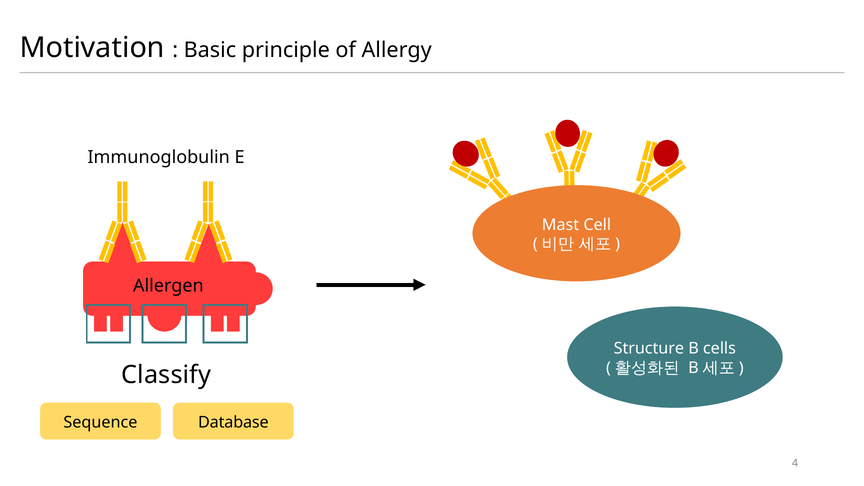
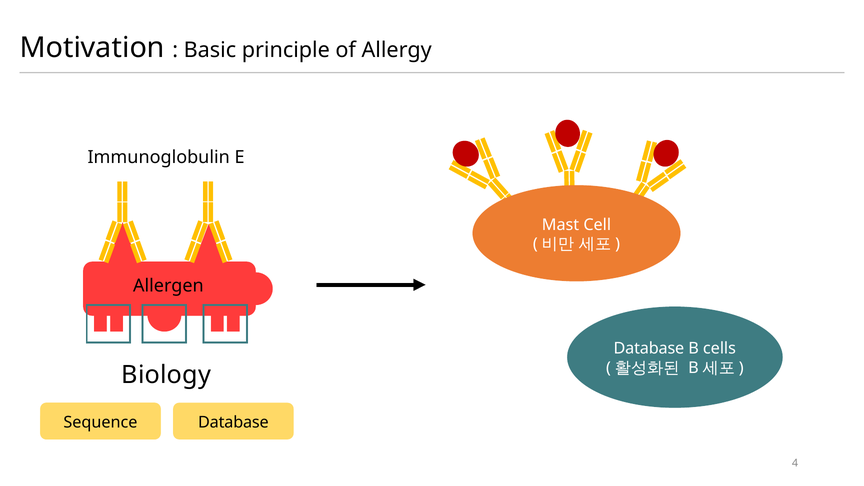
Structure: Structure -> Database (649, 349)
Classify: Classify -> Biology (166, 375)
